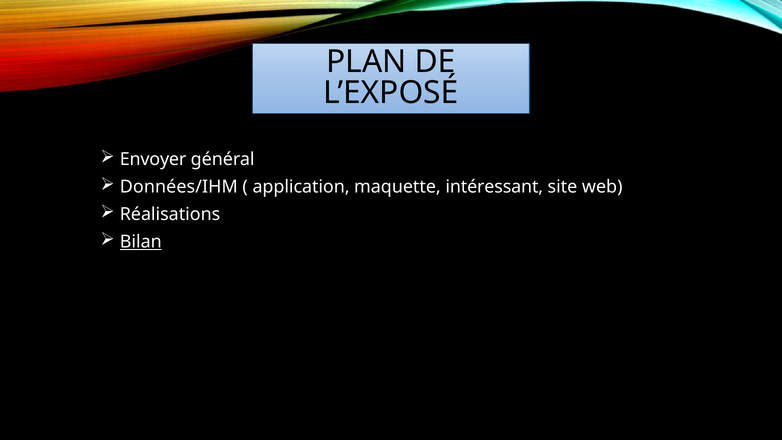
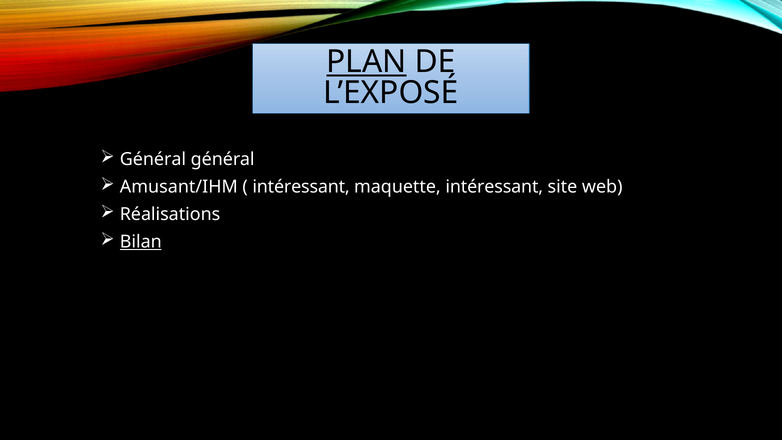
PLAN underline: none -> present (366, 62)
Envoyer: Envoyer -> Général (153, 159)
Données/IHM: Données/IHM -> Amusant/IHM (179, 187)
application: application -> intéressant (301, 187)
